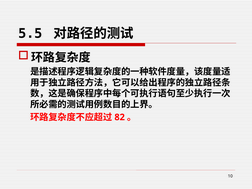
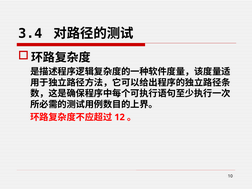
5.5: 5.5 -> 3.4 (30, 34)
82: 82 -> 12 (120, 117)
